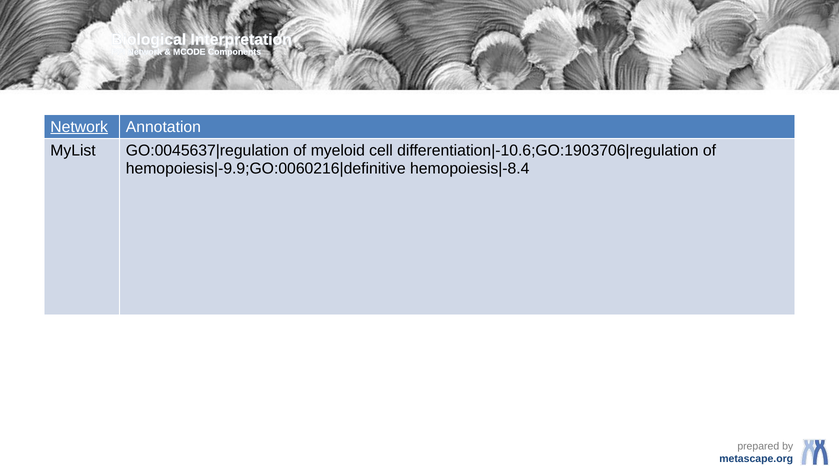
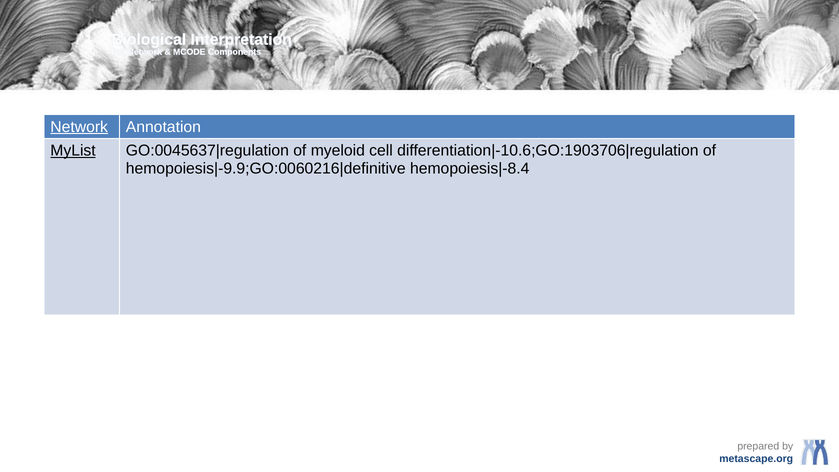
MyList underline: none -> present (73, 151)
